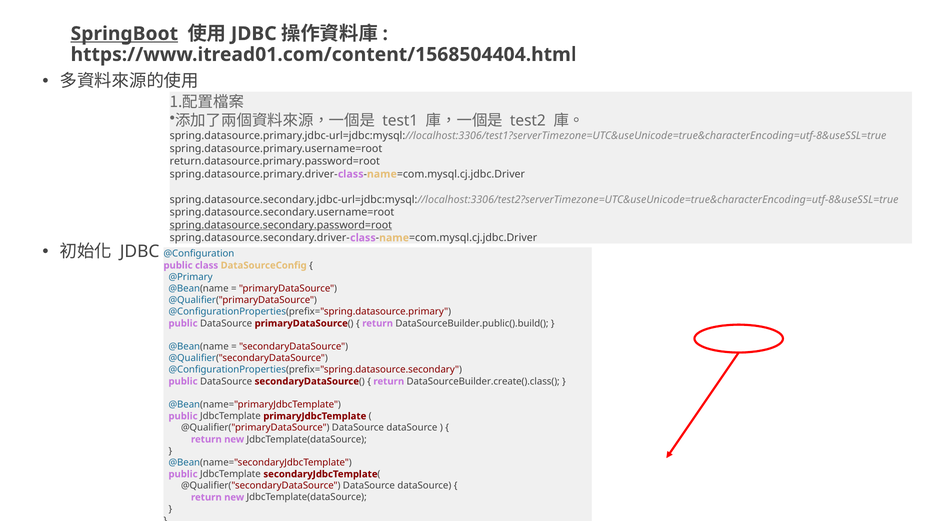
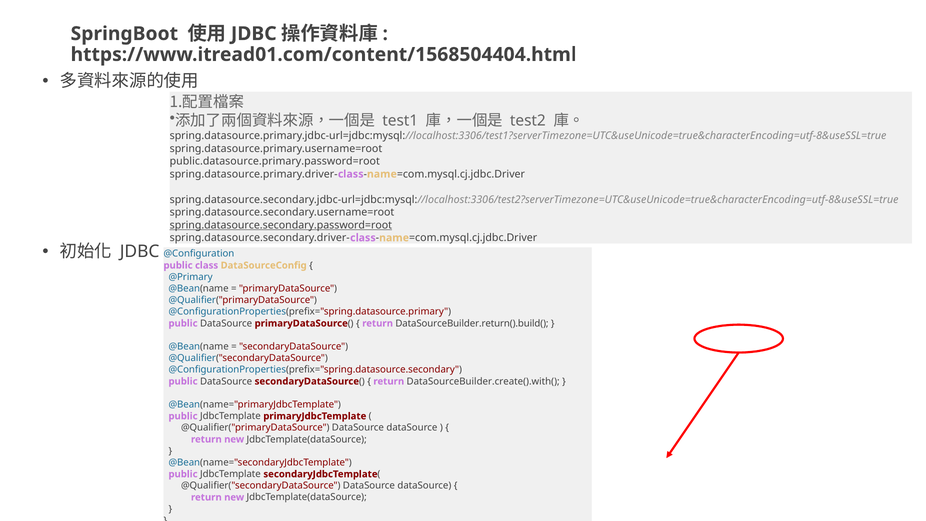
SpringBoot underline: present -> none (124, 34)
return.datasource.primary.password=root: return.datasource.primary.password=root -> public.datasource.primary.password=root (275, 161)
DataSourceBuilder.public().build(: DataSourceBuilder.public().build( -> DataSourceBuilder.return().build( (472, 323)
DataSourceBuilder.create().class(: DataSourceBuilder.create().class( -> DataSourceBuilder.create().with( (483, 381)
